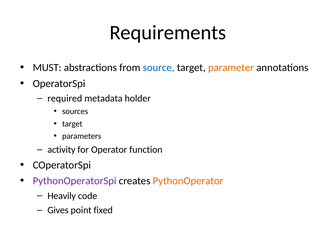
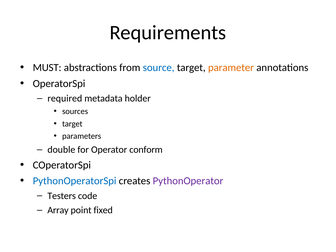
activity: activity -> double (61, 150)
function: function -> conform (146, 150)
PythonOperatorSpi colour: purple -> blue (75, 181)
PythonOperator colour: orange -> purple (188, 181)
Heavily: Heavily -> Testers (62, 196)
Gives: Gives -> Array (58, 210)
